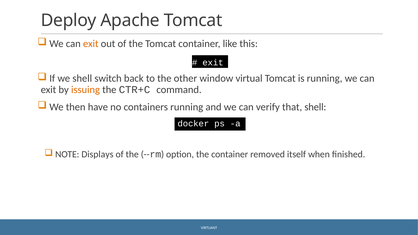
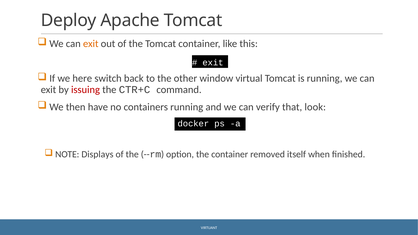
we shell: shell -> here (82, 78)
issuing colour: orange -> red (86, 90)
that shell: shell -> look (315, 107)
